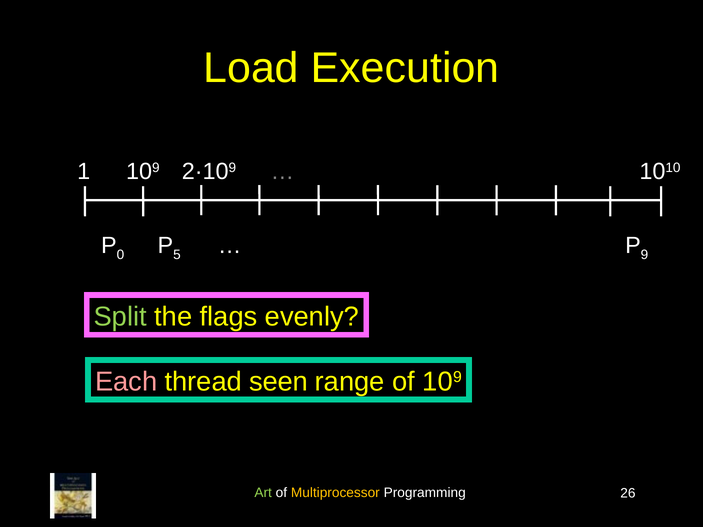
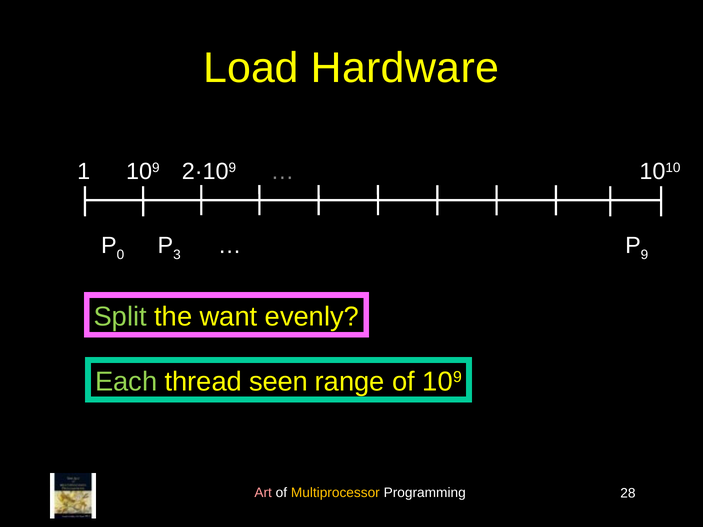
Execution: Execution -> Hardware (405, 68)
5: 5 -> 3 (177, 255)
flags: flags -> want (229, 317)
Each colour: pink -> light green (126, 382)
Art colour: light green -> pink (263, 493)
26: 26 -> 28 (628, 493)
